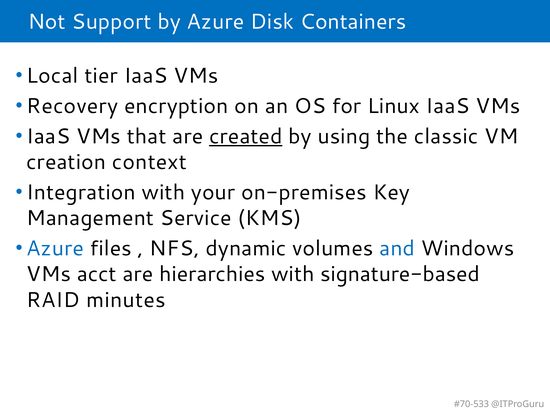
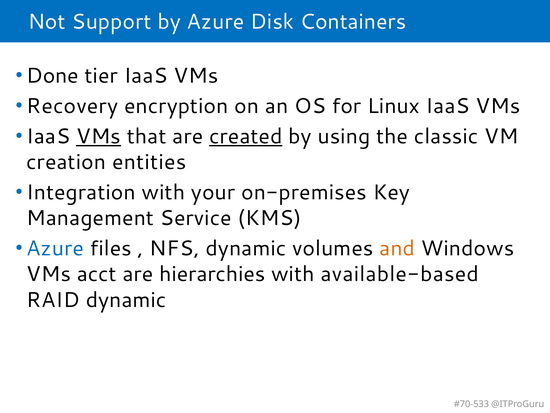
Local: Local -> Done (53, 76)
VMs underline: none -> present (98, 136)
context: context -> entities (149, 162)
and colour: blue -> orange (397, 248)
signature-based: signature-based -> available-based (400, 274)
RAID minutes: minutes -> dynamic (126, 300)
